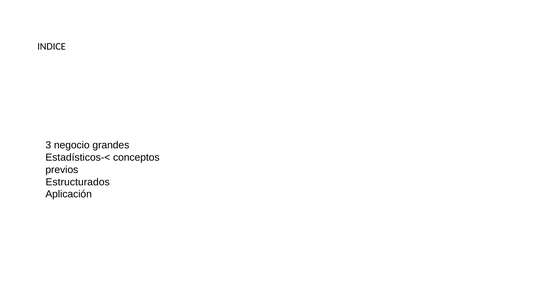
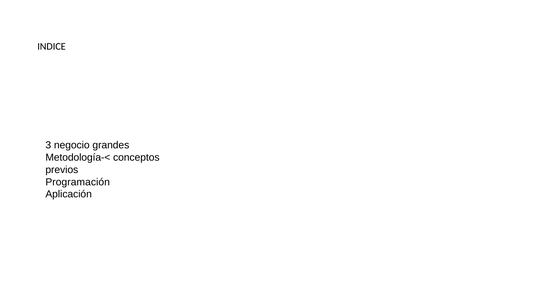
Estadísticos-<: Estadísticos-< -> Metodología-< (78, 158)
Estructurados: Estructurados -> Programación (78, 182)
